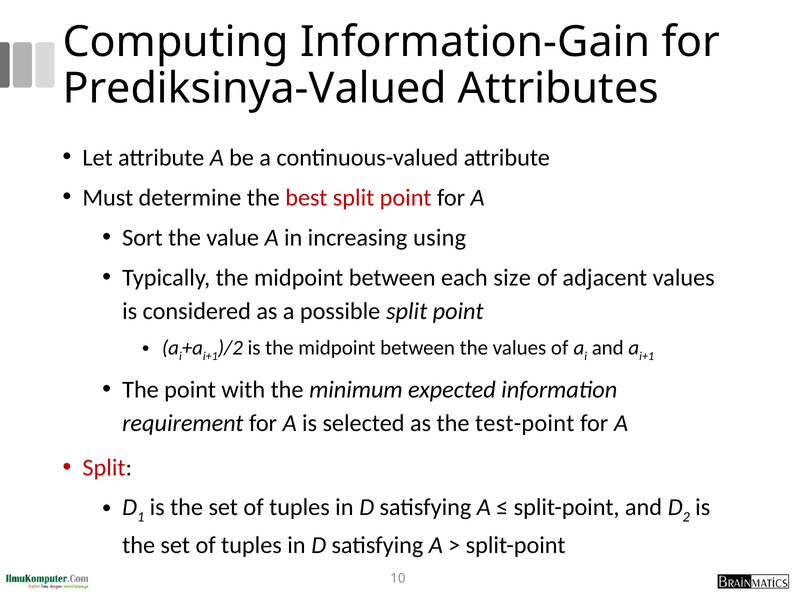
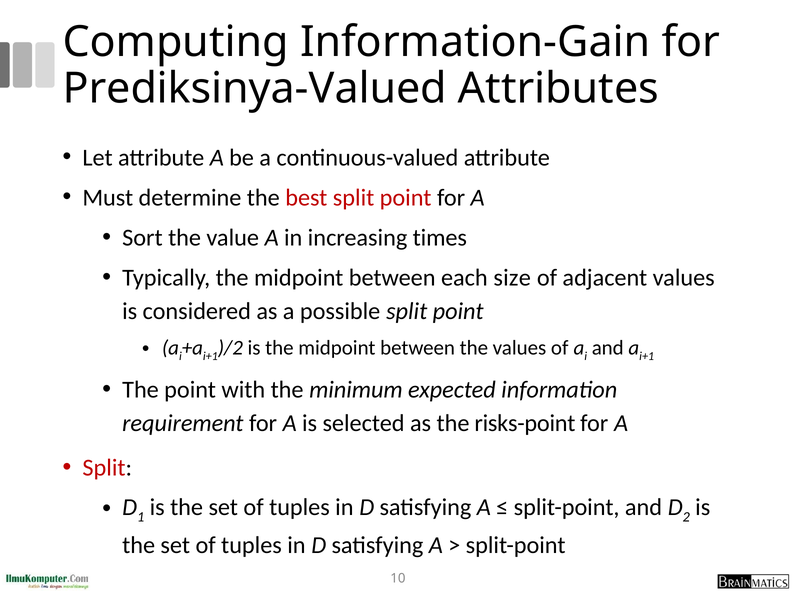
using: using -> times (440, 238)
test-point: test-point -> risks-point (525, 423)
